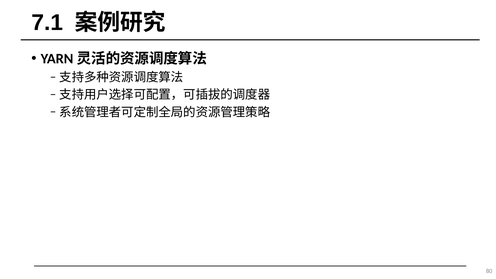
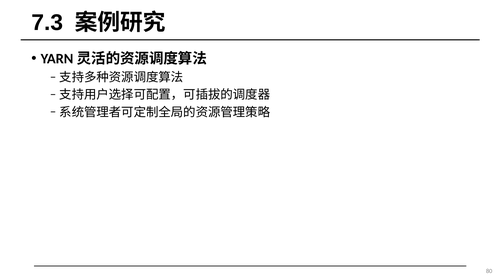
7.1: 7.1 -> 7.3 (47, 23)
